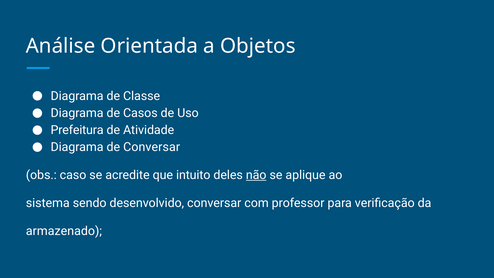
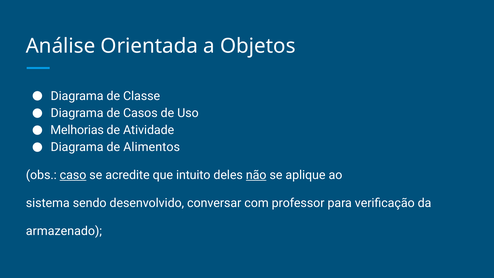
Prefeitura: Prefeitura -> Melhorias (77, 130)
de Conversar: Conversar -> Alimentos (152, 147)
caso underline: none -> present (73, 175)
